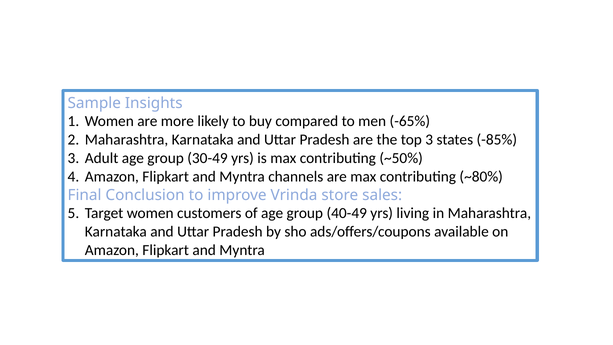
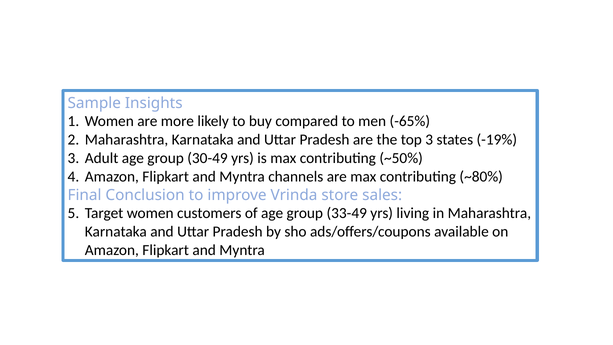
-85%: -85% -> -19% (497, 140)
40-49: 40-49 -> 33-49 (347, 213)
